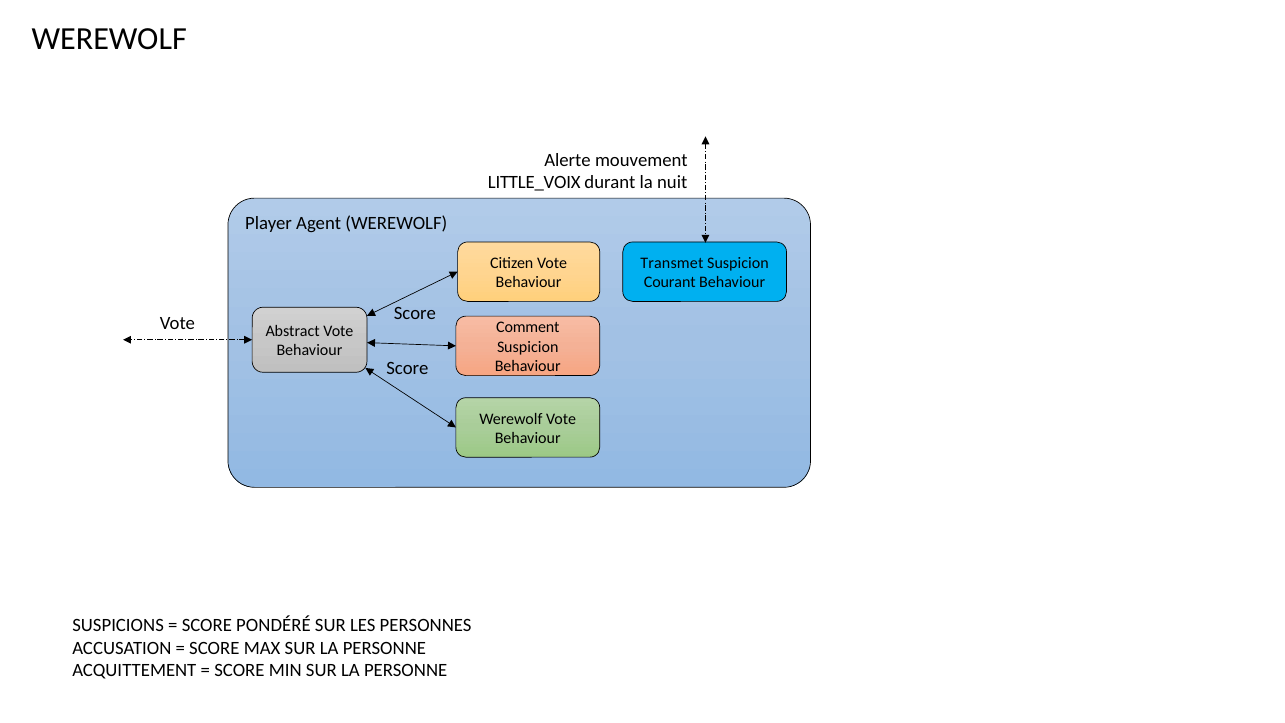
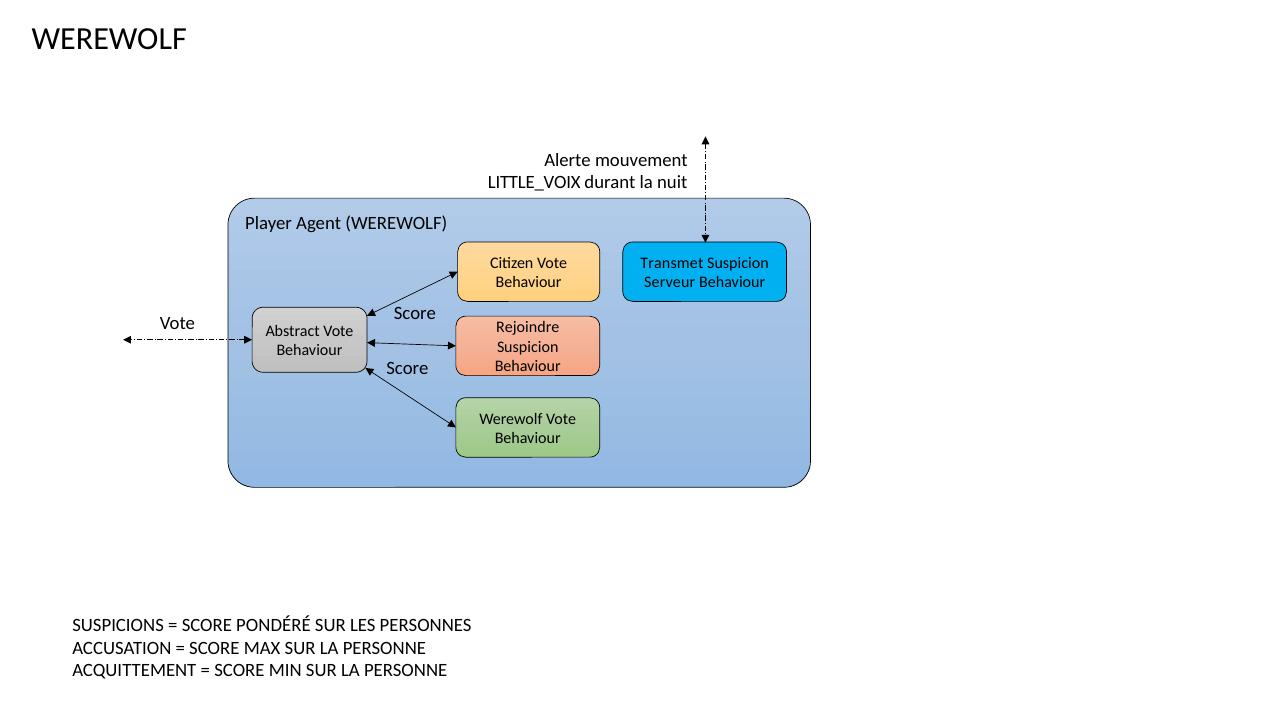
Courant: Courant -> Serveur (670, 282)
Comment: Comment -> Rejoindre (528, 328)
